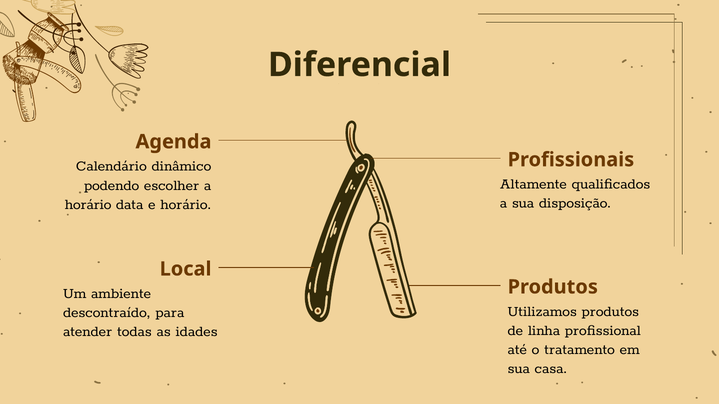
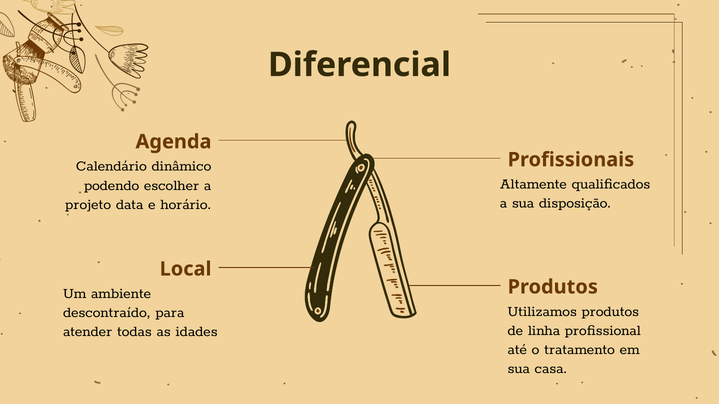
horário: horário -> projeto (88, 204)
